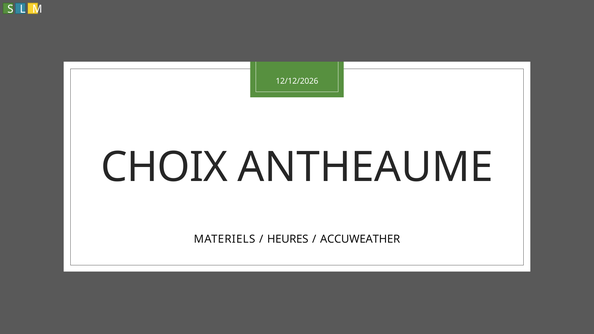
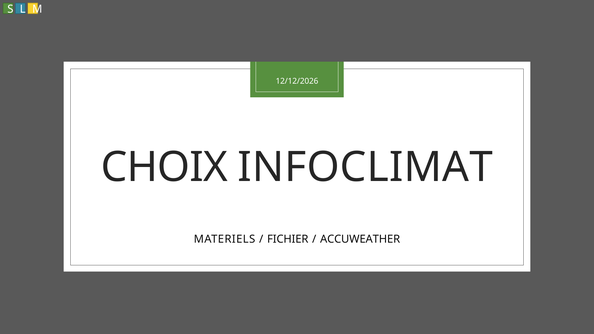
ANTHEAUME: ANTHEAUME -> INFOCLIMAT (365, 167)
HEURES: HEURES -> FICHIER (288, 239)
